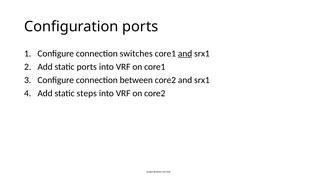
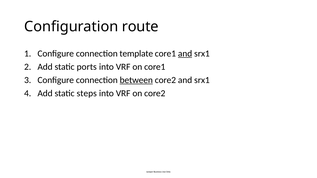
Configuration ports: ports -> route (140, 27)
switches: switches -> template (136, 54)
between underline: none -> present (136, 80)
